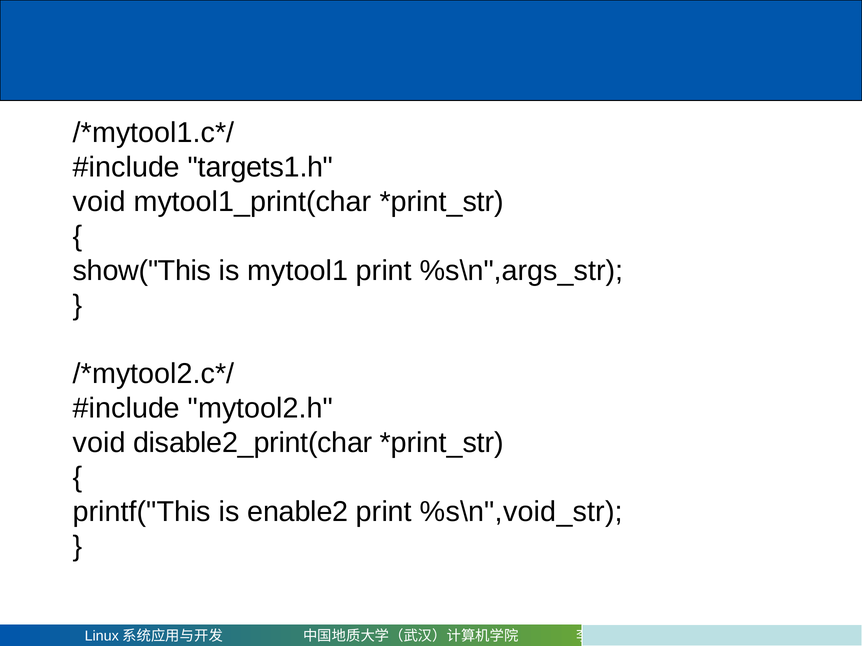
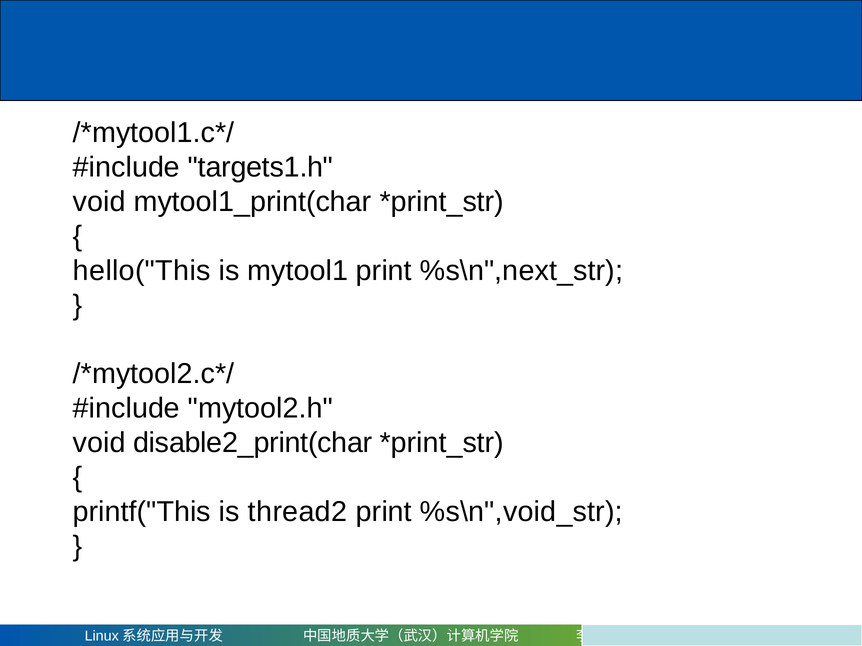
show("This: show("This -> hello("This (142, 271)
%s\n",args_str: %s\n",args_str -> %s\n",next_str (521, 271)
enable2: enable2 -> thread2 (298, 512)
